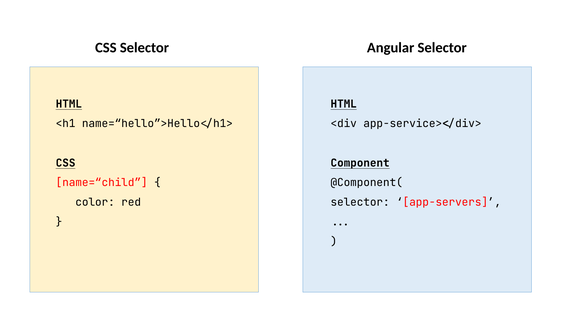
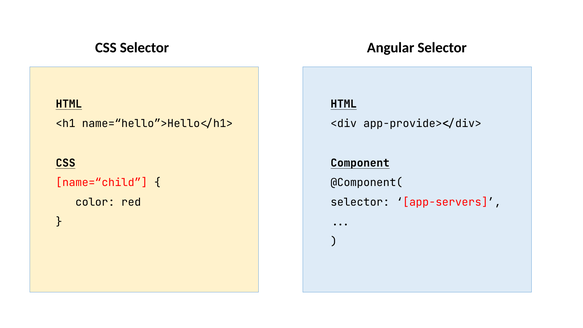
app-service></div>: app-service></div> -> app-provide></div> (422, 124)
